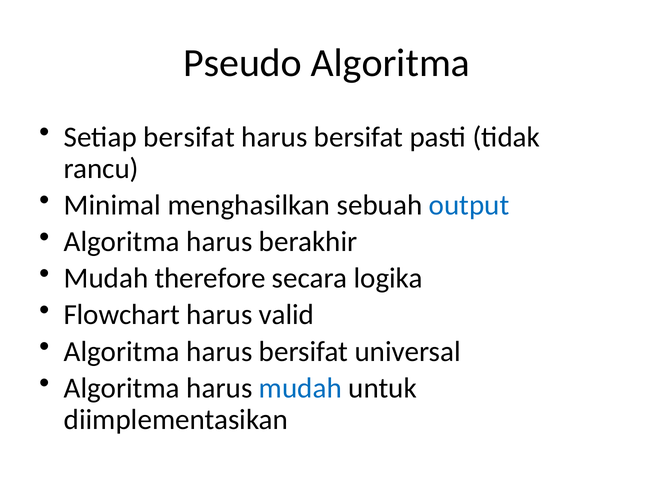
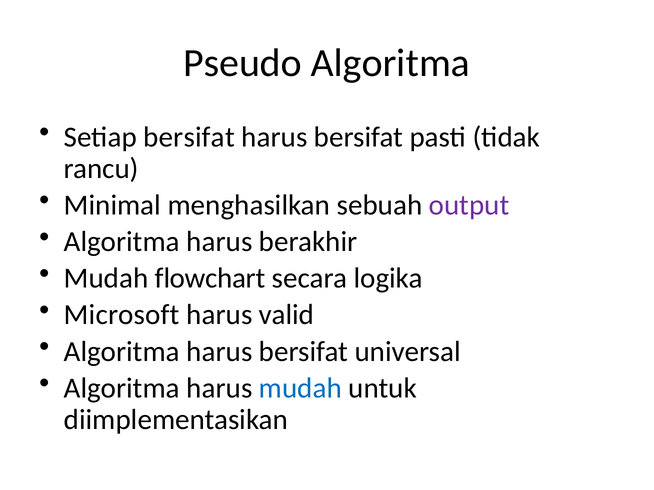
output colour: blue -> purple (469, 205)
therefore: therefore -> flowchart (210, 279)
Flowchart: Flowchart -> Microsoft (122, 315)
